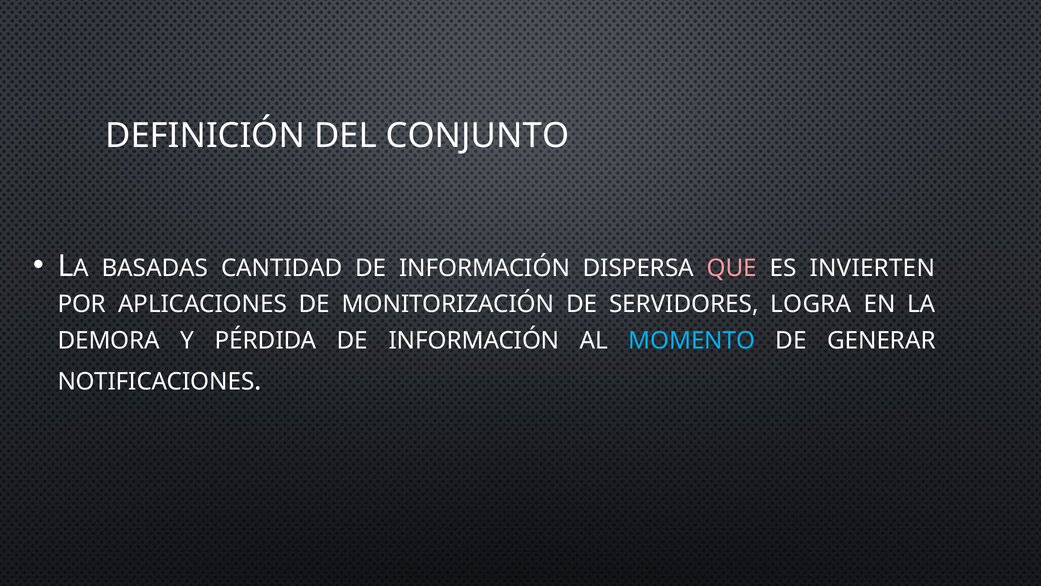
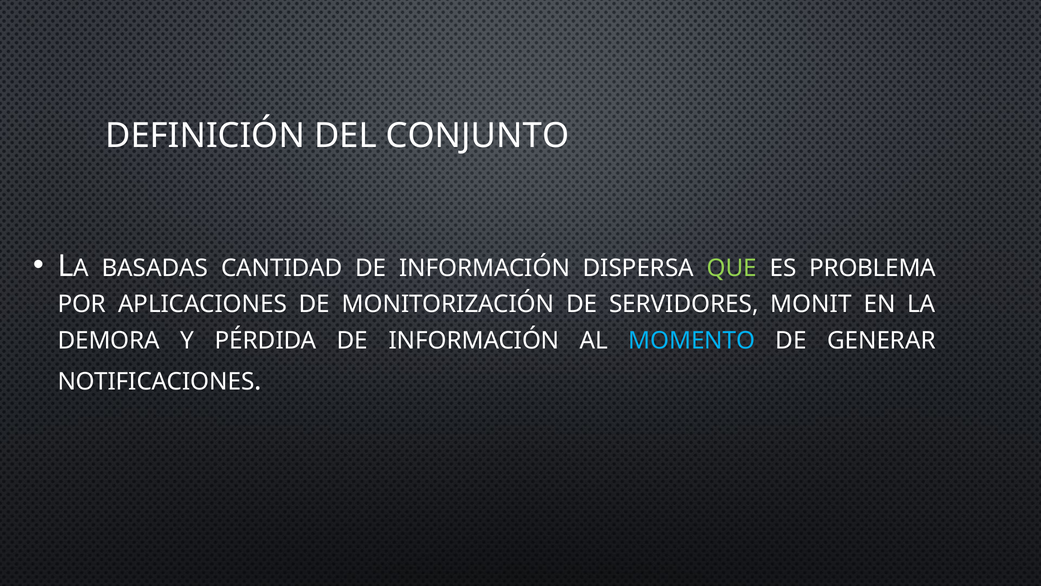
QUE colour: pink -> light green (732, 268)
INVIERTEN: INVIERTEN -> PROBLEMA (873, 268)
LOGRA: LOGRA -> MONIT (811, 304)
